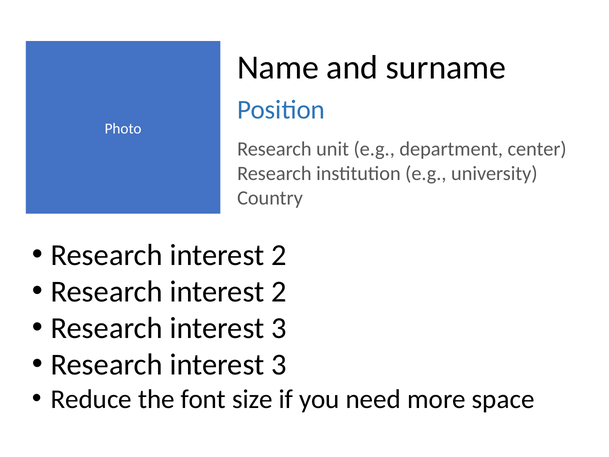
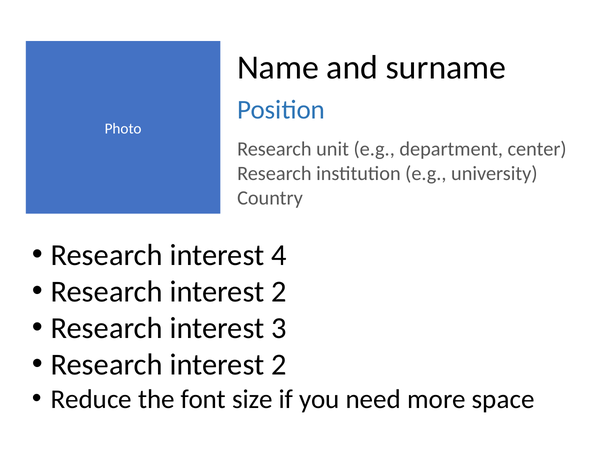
2: 2 -> 4 (279, 255)
3: 3 -> 2 (279, 365)
